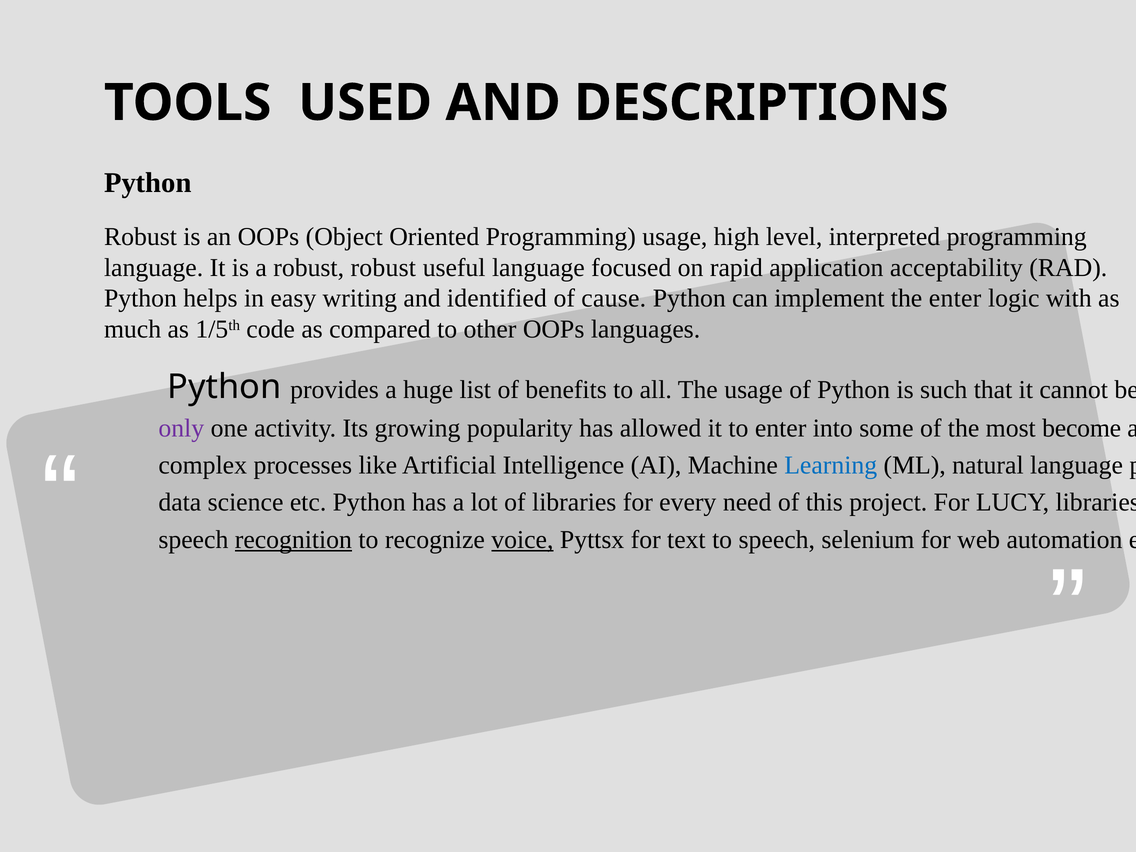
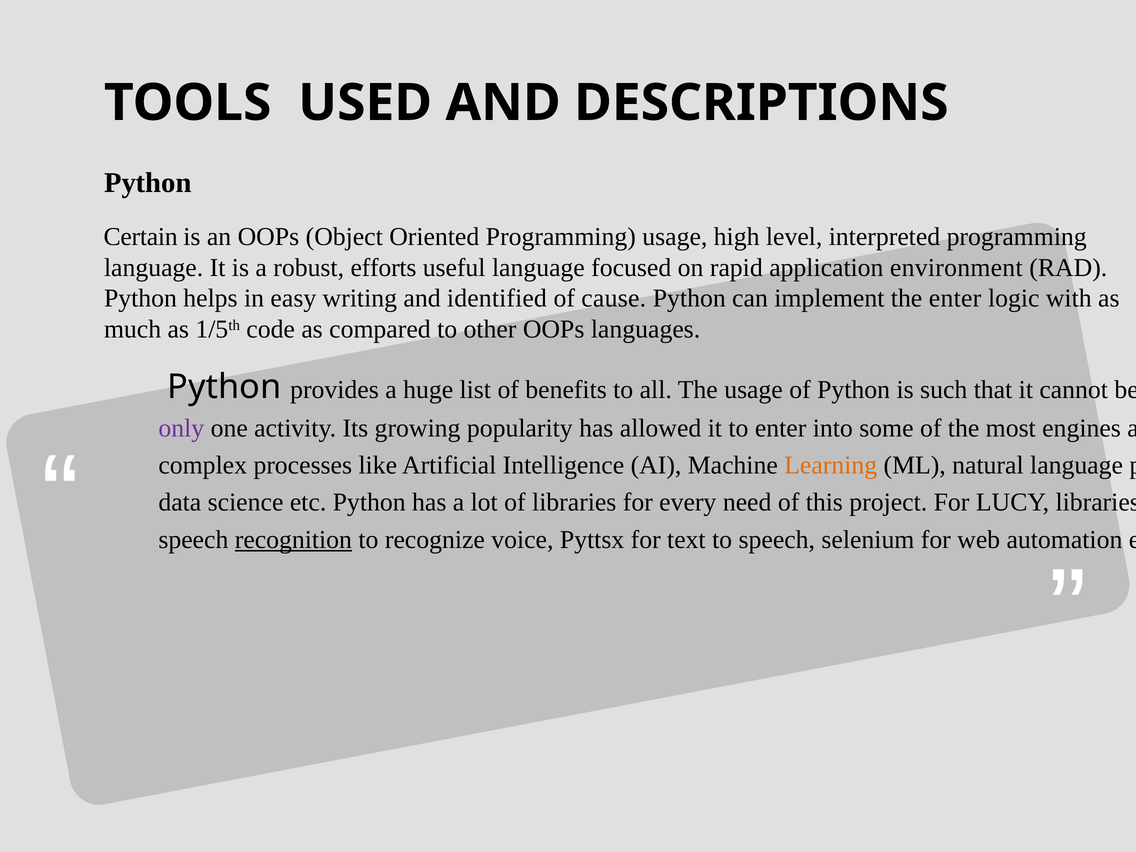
Robust: Robust -> Certain (141, 237)
robust robust: robust -> efforts (383, 268)
acceptability: acceptability -> environment (956, 268)
become: become -> engines (1082, 429)
Learning colour: blue -> orange (831, 466)
voice underline: present -> none (522, 540)
